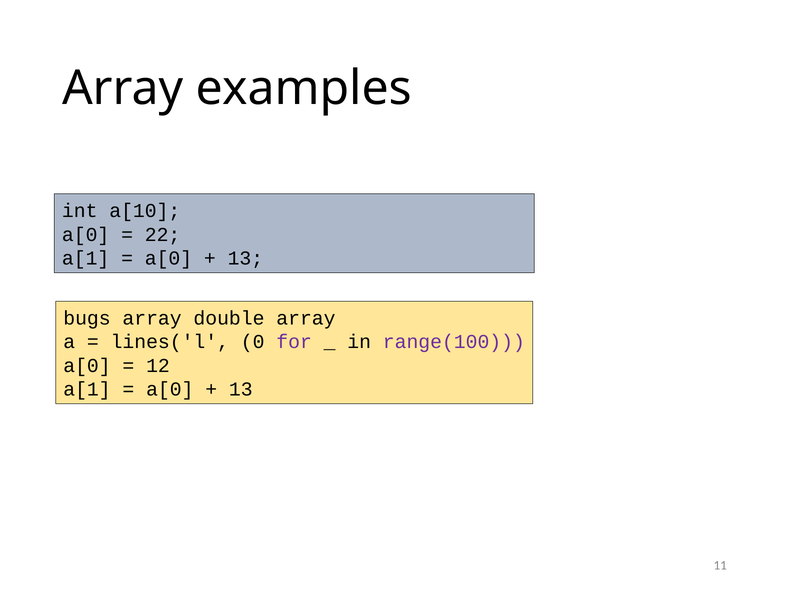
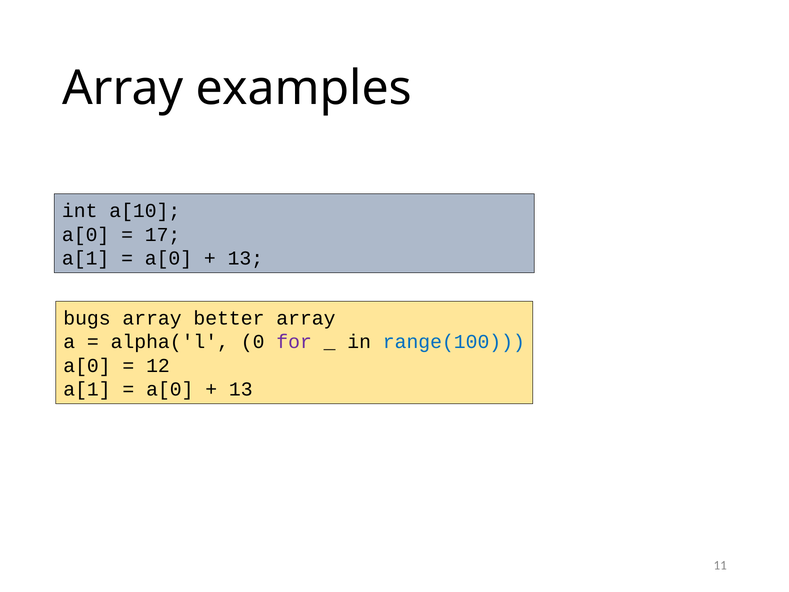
22: 22 -> 17 (163, 234)
double: double -> better (229, 318)
lines('l: lines('l -> alpha('l (170, 342)
range(100 colour: purple -> blue (454, 342)
